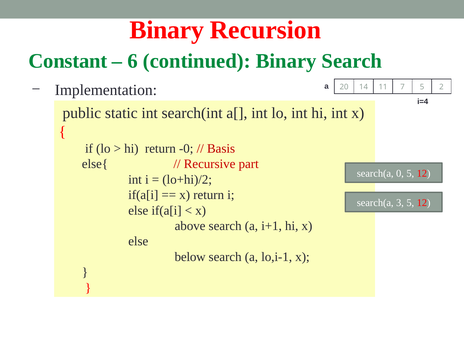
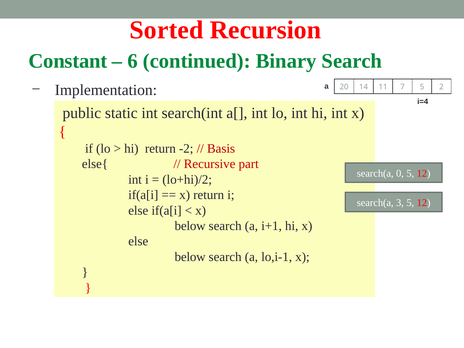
Binary: Binary -> Sorted (166, 30)
-0: -0 -> -2 (186, 149)
above: above -> below (190, 226)
